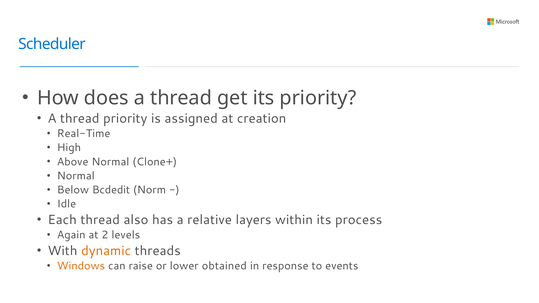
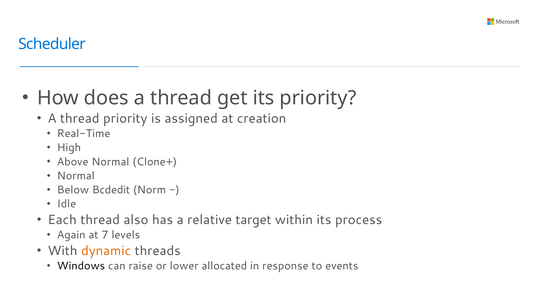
layers: layers -> target (254, 220)
2: 2 -> 7 (105, 235)
Windows colour: orange -> black (81, 266)
obtained: obtained -> allocated (224, 266)
